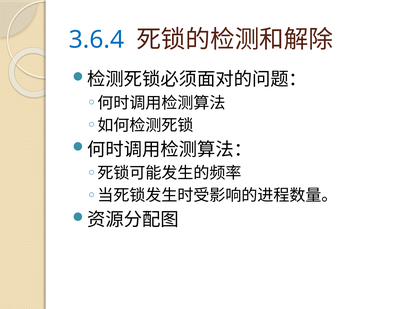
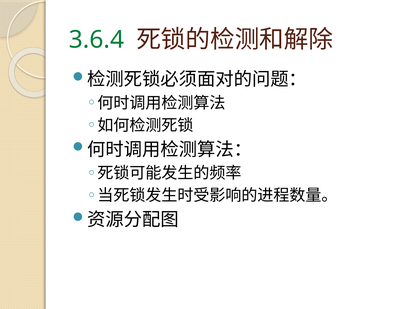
3.6.4 colour: blue -> green (96, 40)
